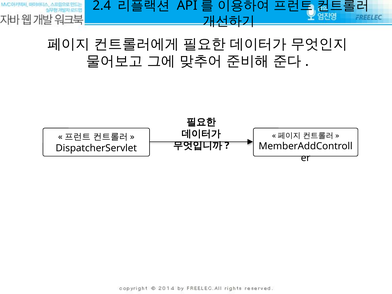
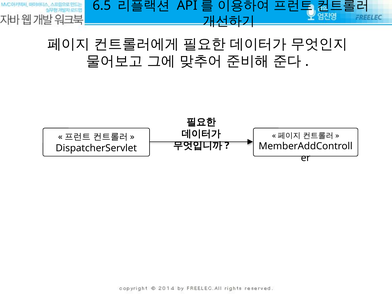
2.4: 2.4 -> 6.5 (102, 5)
